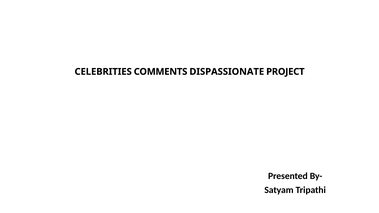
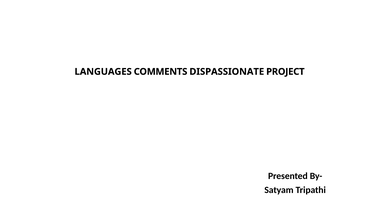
CELEBRITIES: CELEBRITIES -> LANGUAGES (103, 72)
